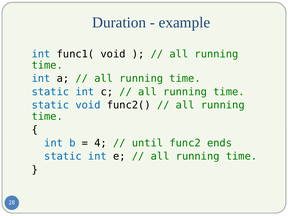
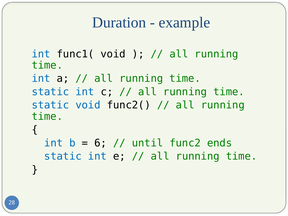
4: 4 -> 6 (101, 143)
